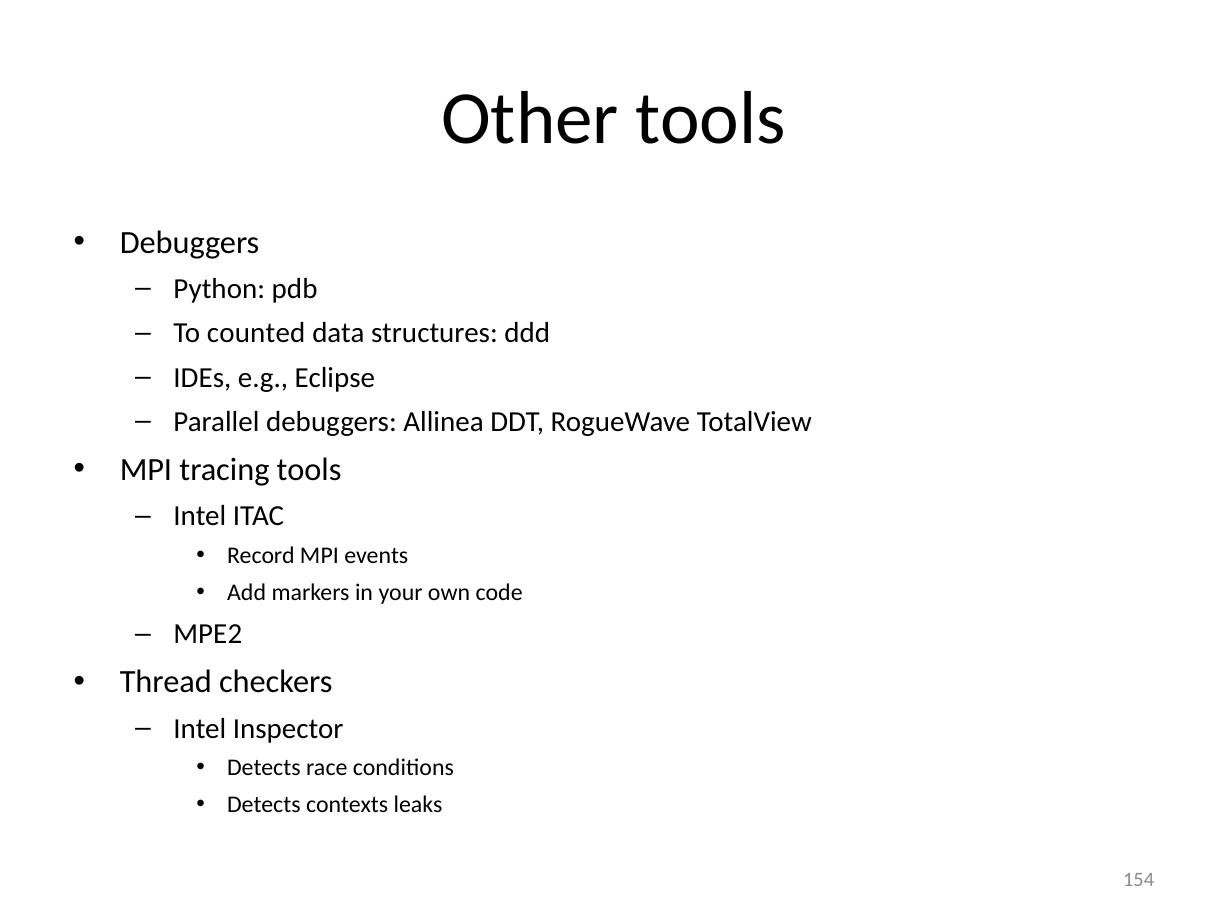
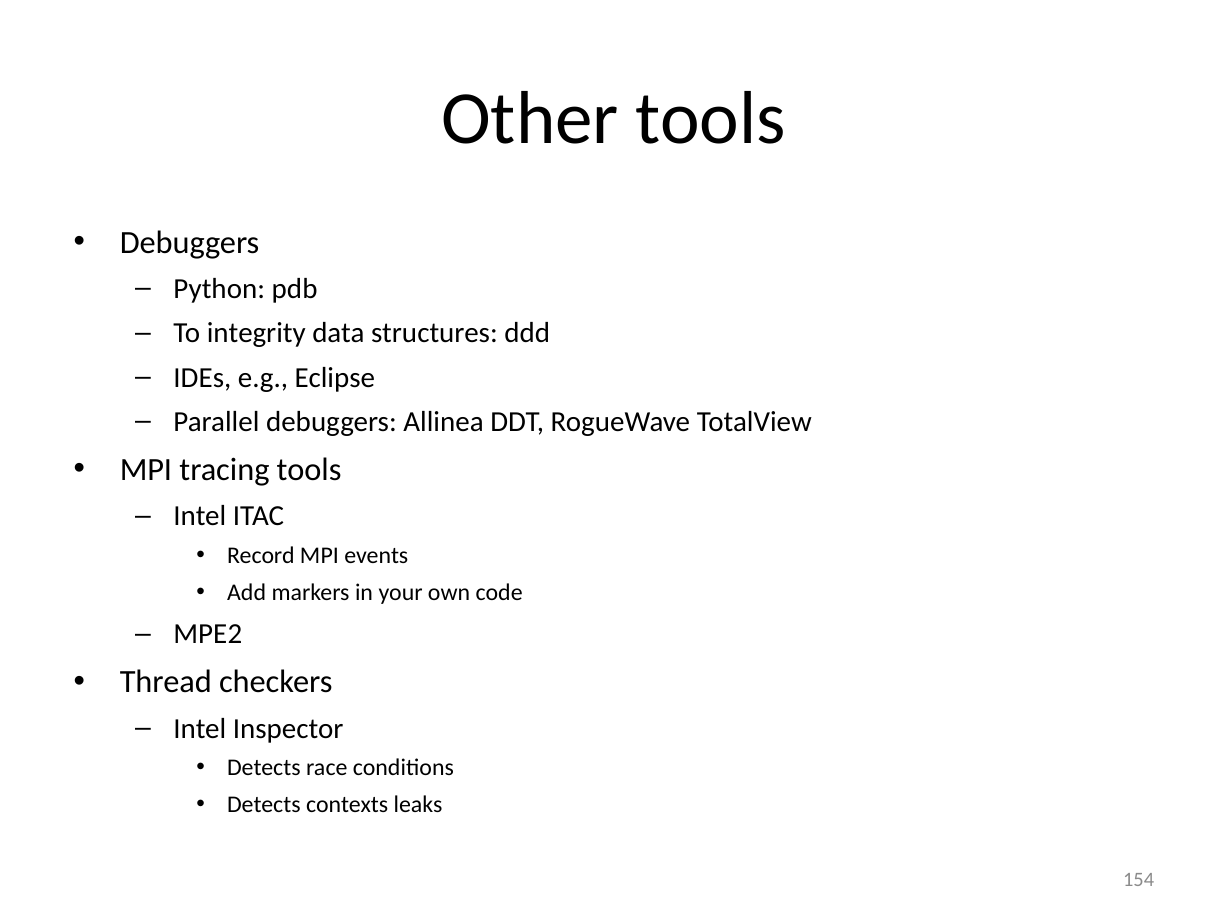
counted: counted -> integrity (256, 333)
